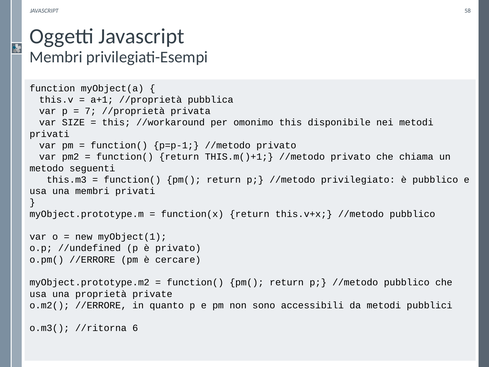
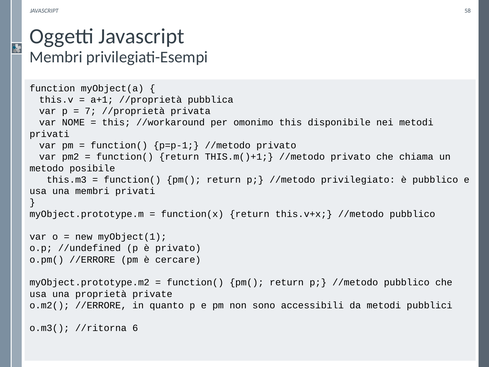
SIZE: SIZE -> NOME (73, 122)
seguenti: seguenti -> posibile (92, 168)
